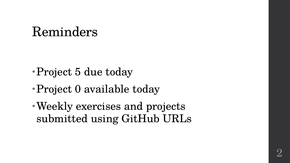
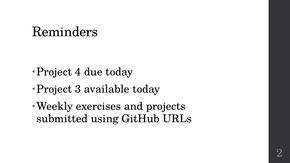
5: 5 -> 4 (78, 72)
0: 0 -> 3 (78, 89)
